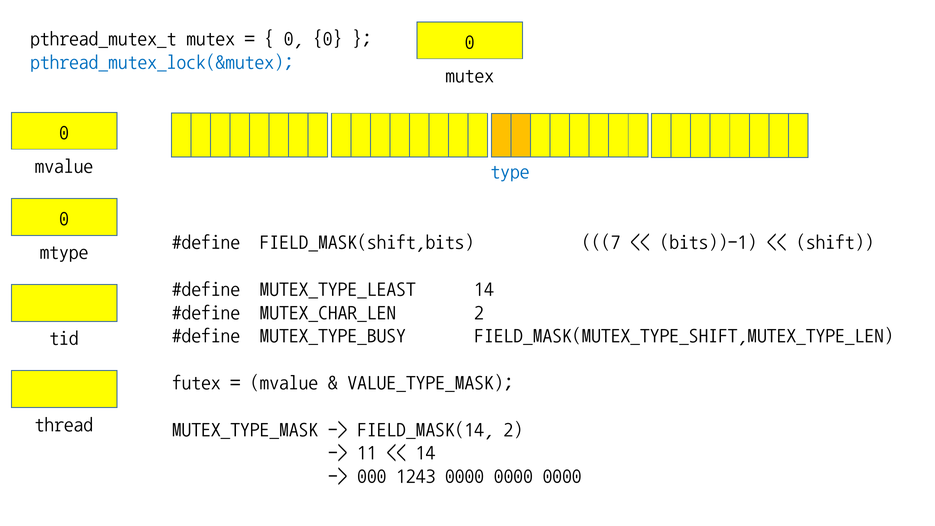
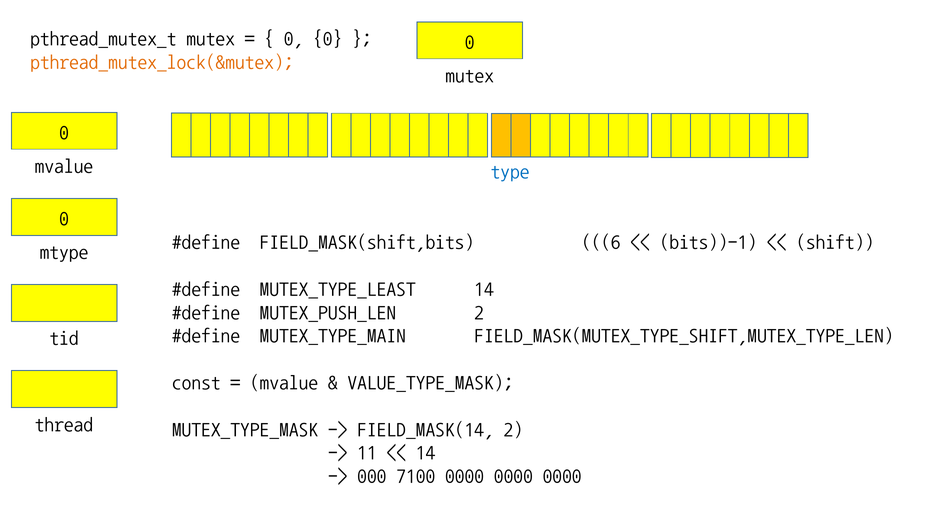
pthread_mutex_lock(&mutex colour: blue -> orange (162, 62)
7: 7 -> 6 (601, 242)
MUTEX_CHAR_LEN: MUTEX_CHAR_LEN -> MUTEX_PUSH_LEN (328, 312)
MUTEX_TYPE_BUSY: MUTEX_TYPE_BUSY -> MUTEX_TYPE_MAIN (333, 335)
futex: futex -> const (196, 382)
1243: 1243 -> 7100 (416, 476)
